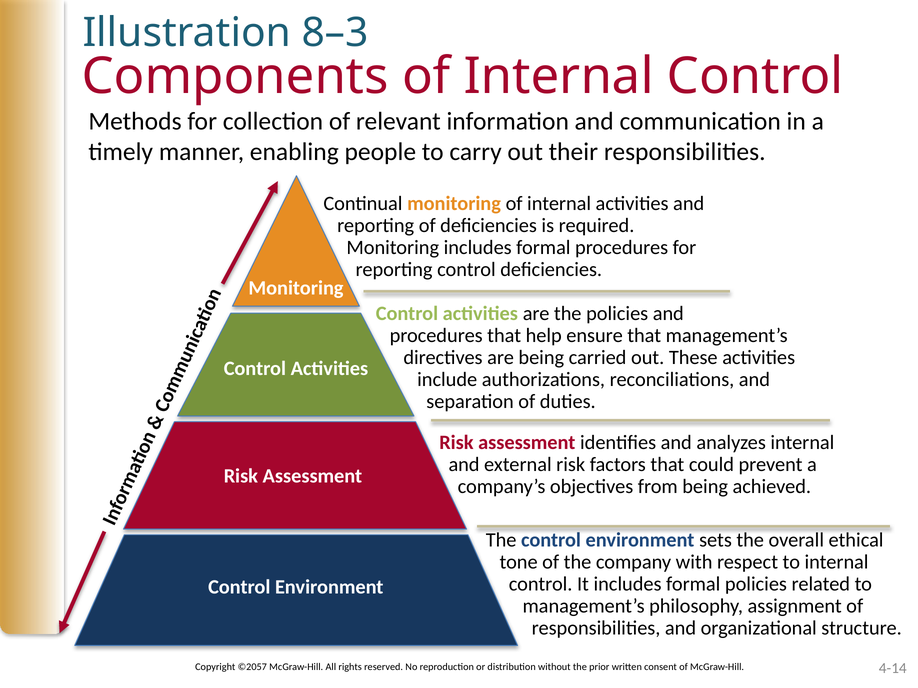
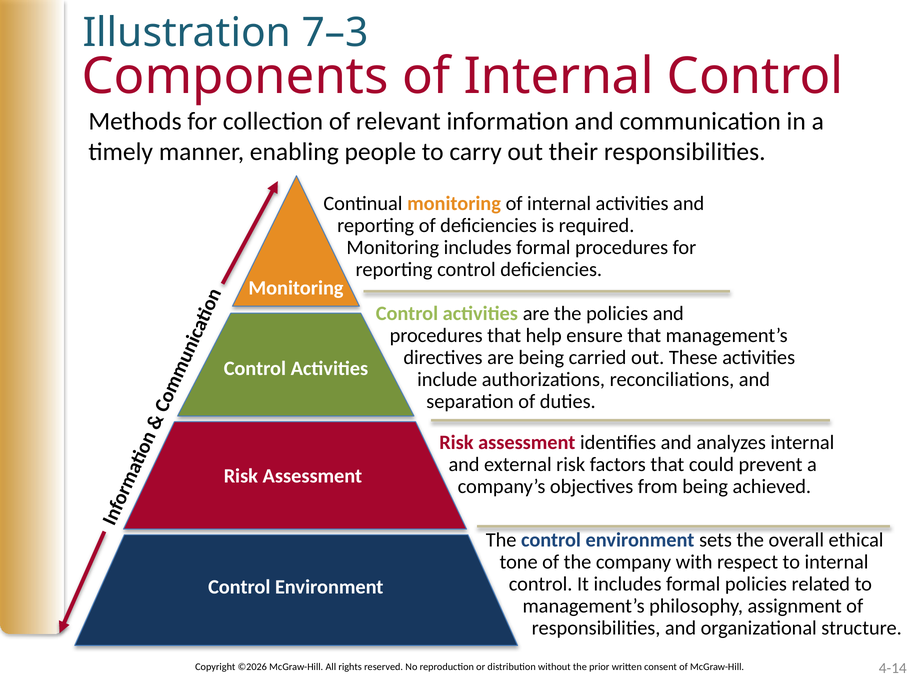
8–3: 8–3 -> 7–3 (335, 33)
©2057: ©2057 -> ©2026 (252, 667)
